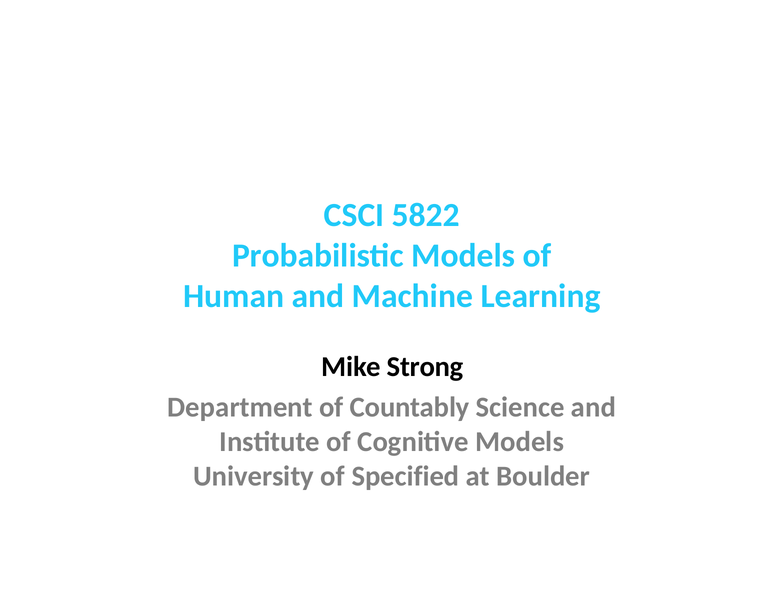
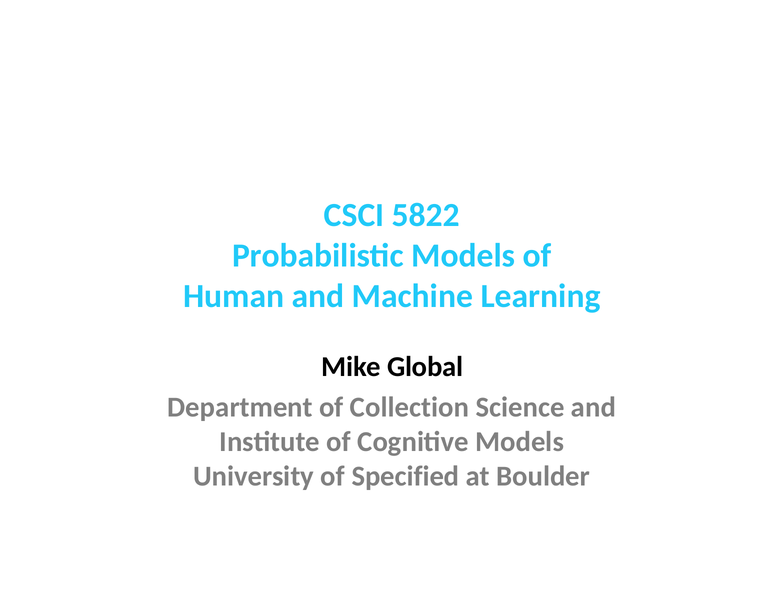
Strong: Strong -> Global (425, 366)
Countably: Countably -> Collection (410, 407)
